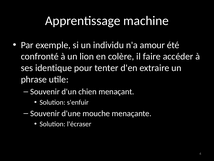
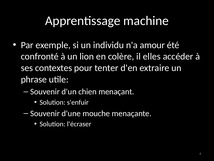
faire: faire -> elles (152, 56)
identique: identique -> contextes (54, 68)
